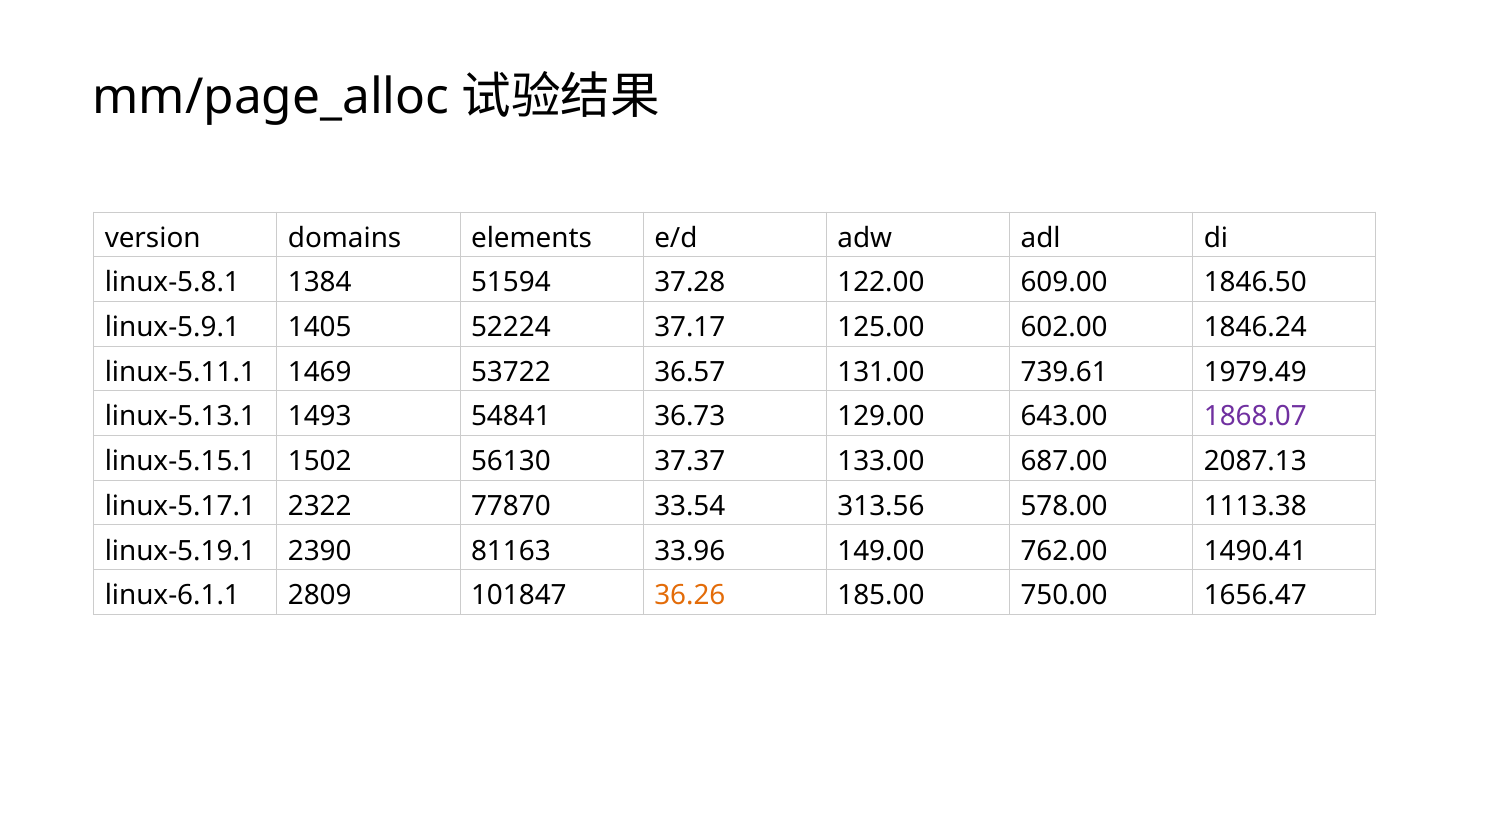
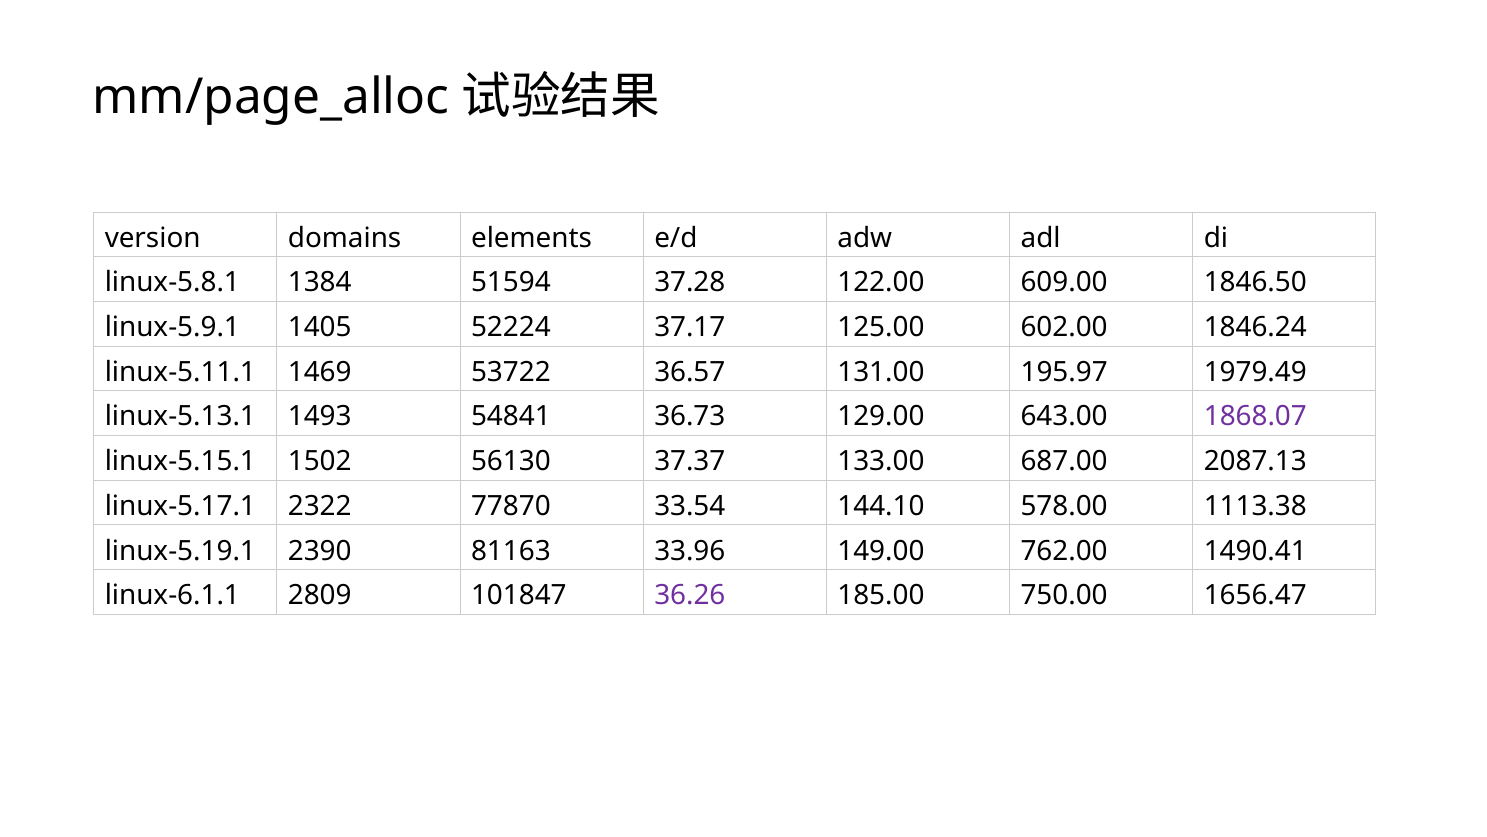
739.61: 739.61 -> 195.97 (1064, 372)
313.56: 313.56 -> 144.10 (881, 506)
36.26 colour: orange -> purple (690, 595)
